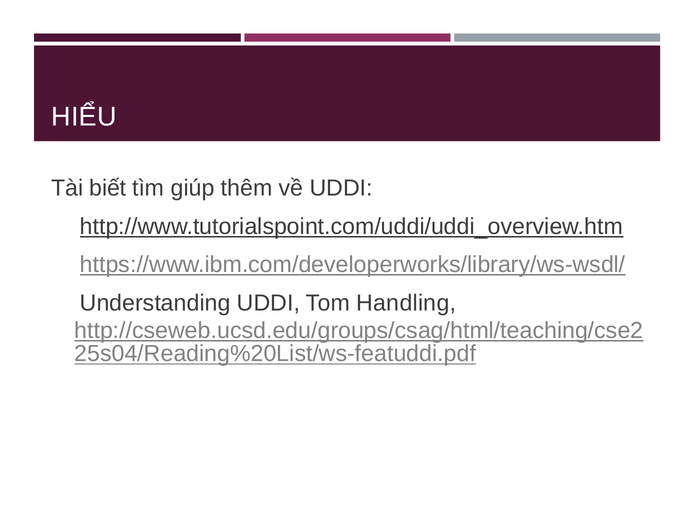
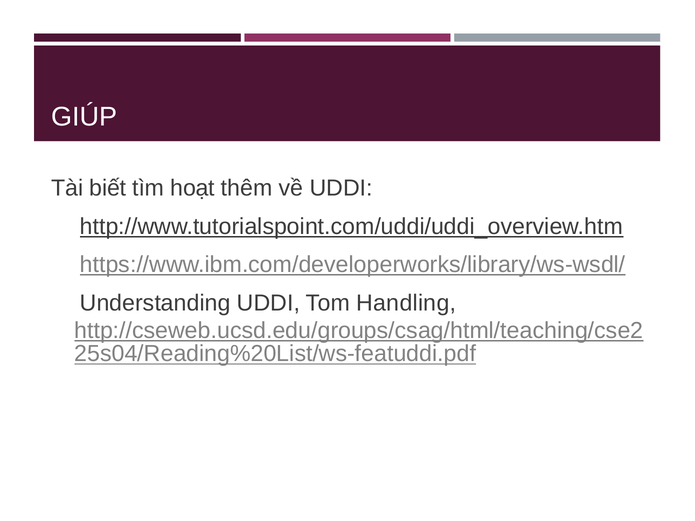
HIỂU: HIỂU -> GIÚP (84, 117)
giúp: giúp -> hoạt (193, 188)
